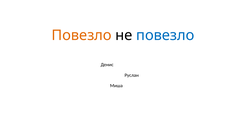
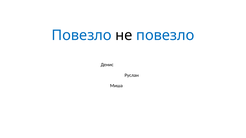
Повезло colour: orange -> blue (82, 35)
